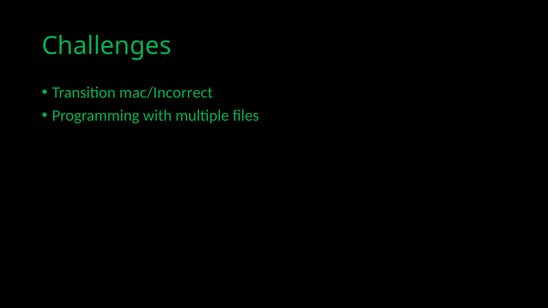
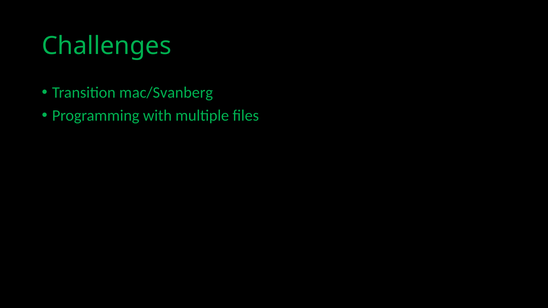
mac/Incorrect: mac/Incorrect -> mac/Svanberg (166, 93)
